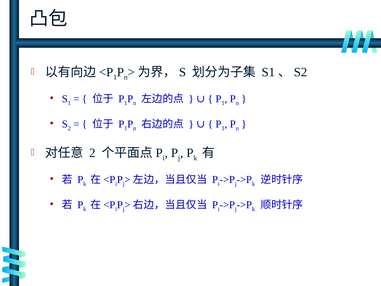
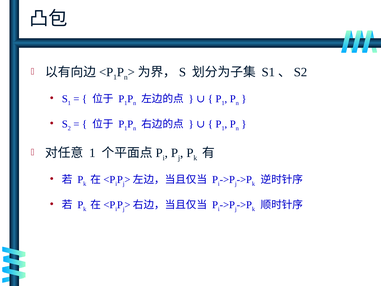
2: 2 -> 1 (92, 153)
